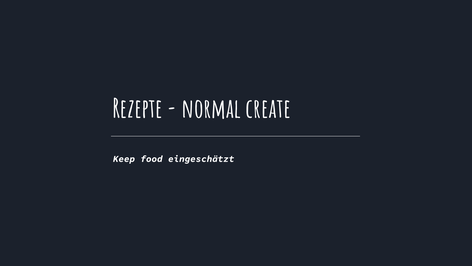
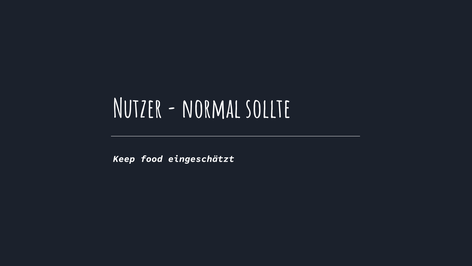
Rezepte: Rezepte -> Nutzer (138, 109)
create: create -> sollte (268, 109)
